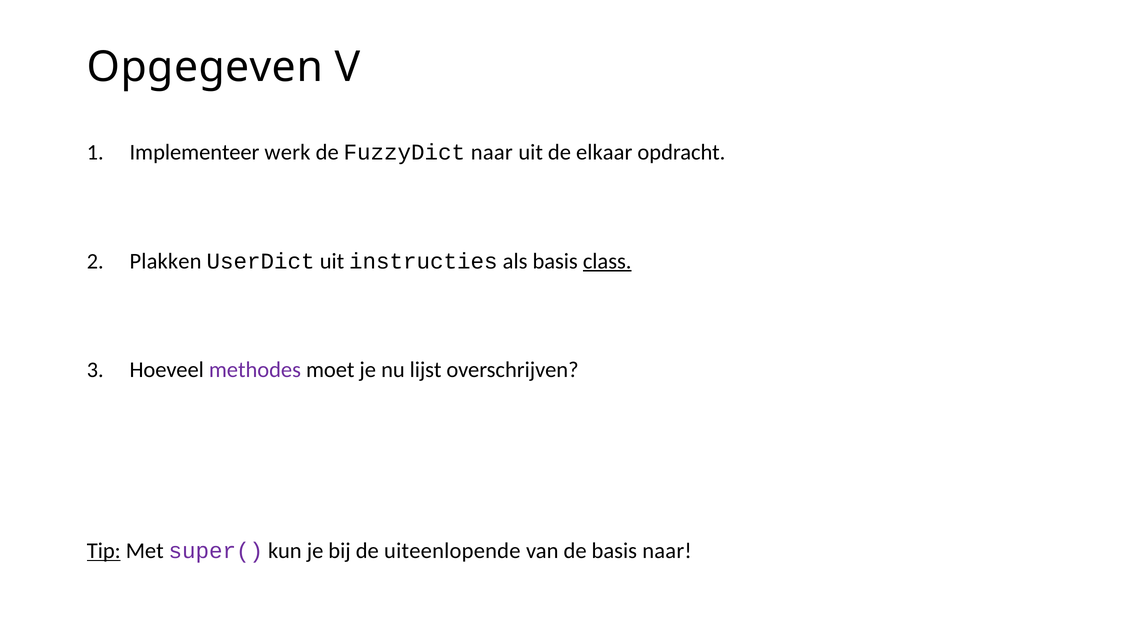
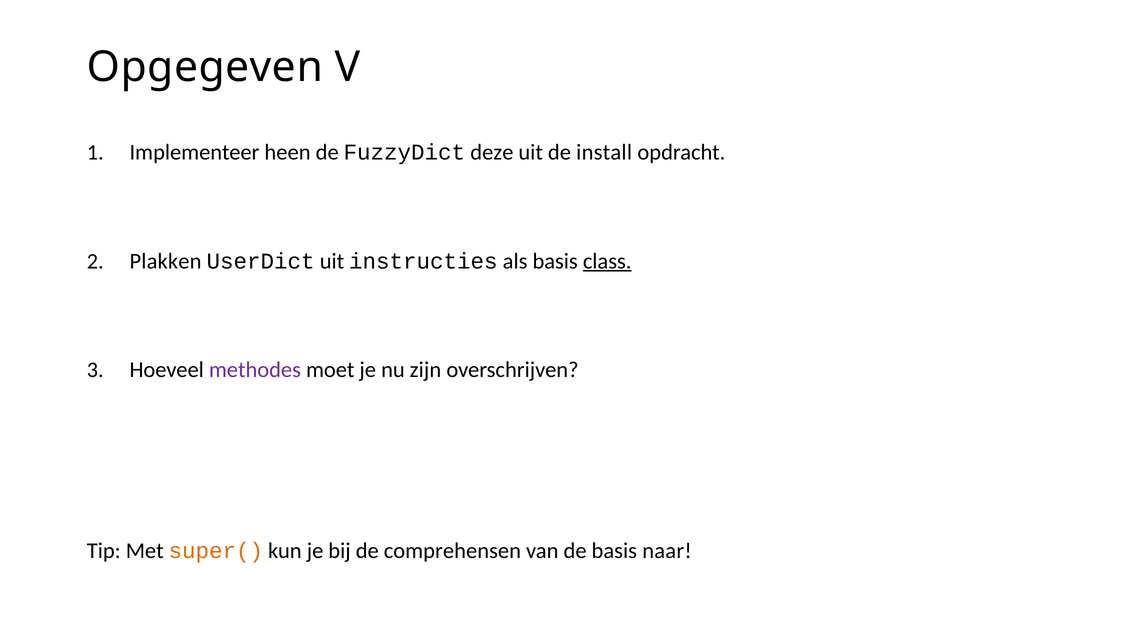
werk: werk -> heen (288, 152)
FuzzyDict naar: naar -> deze (492, 152)
elkaar: elkaar -> install (604, 152)
lijst: lijst -> zijn (426, 370)
Tip underline: present -> none (104, 551)
super( colour: purple -> orange (216, 551)
uiteenlopende: uiteenlopende -> comprehensen (452, 551)
